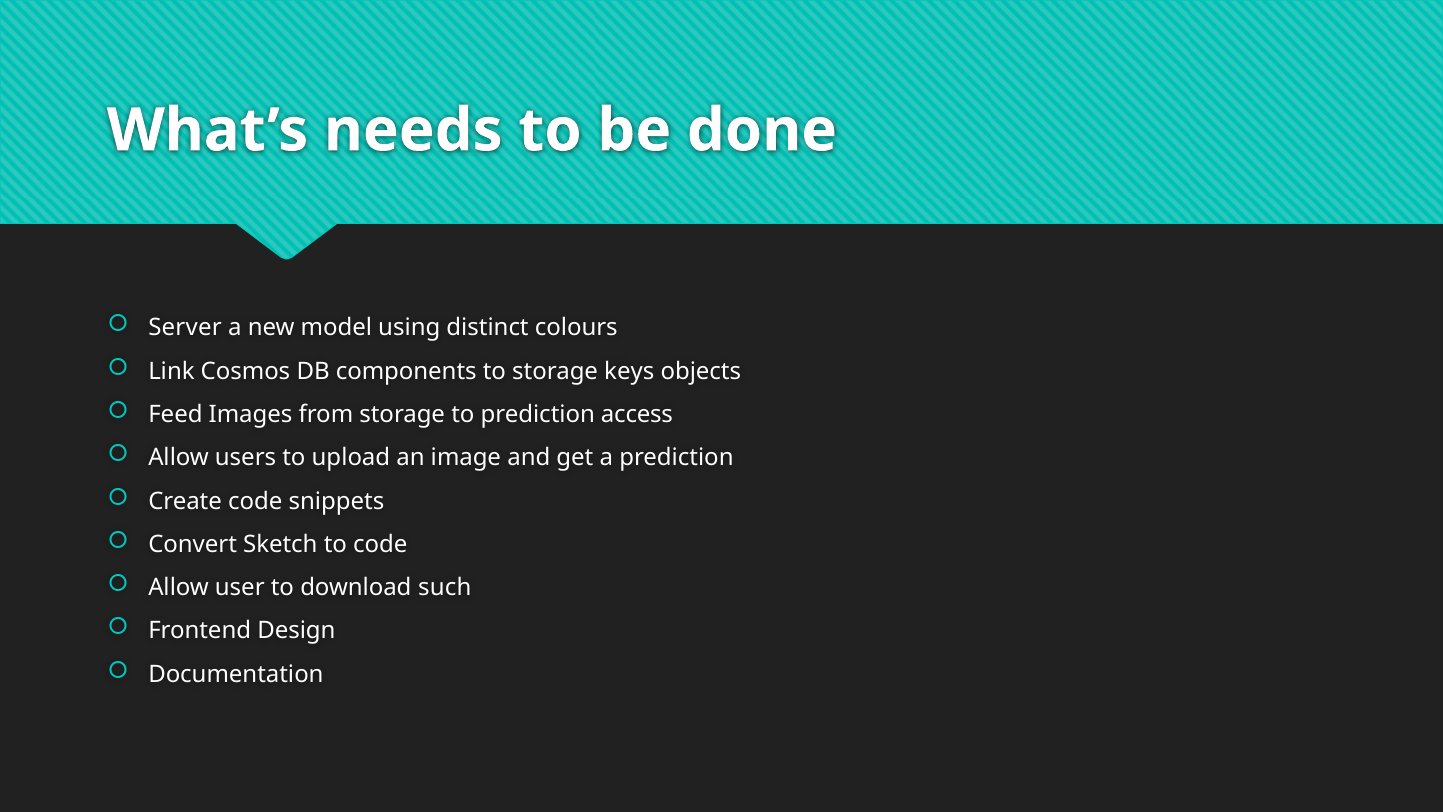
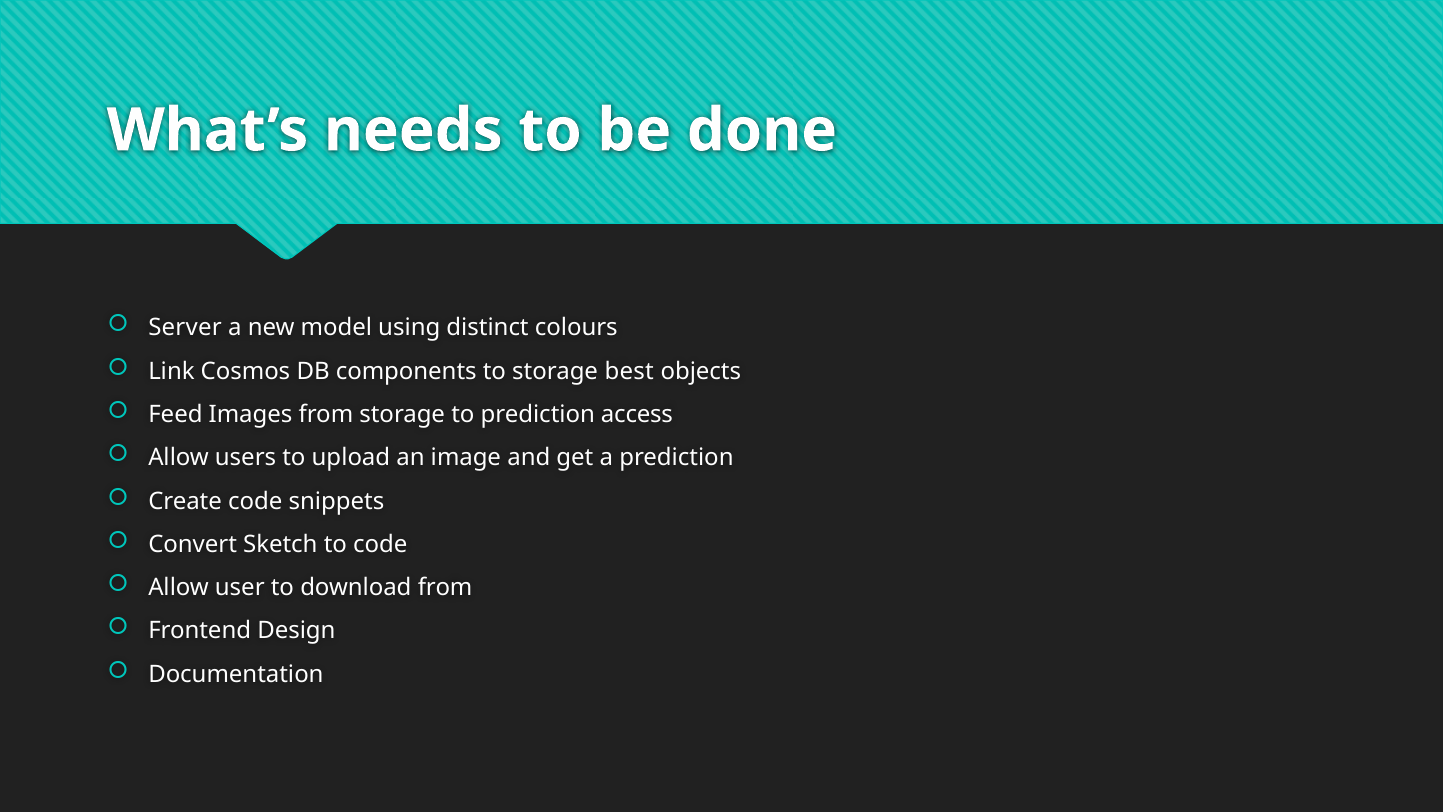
keys: keys -> best (629, 371)
download such: such -> from (445, 588)
